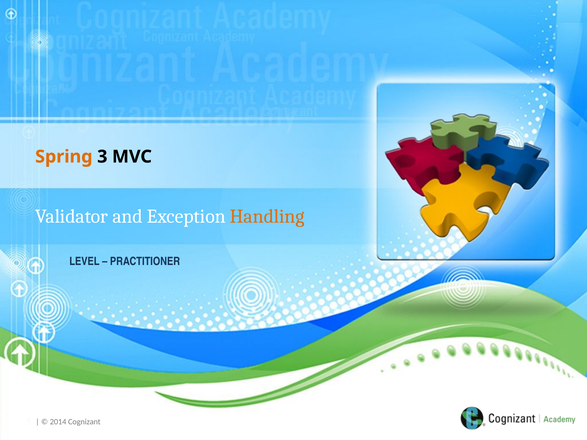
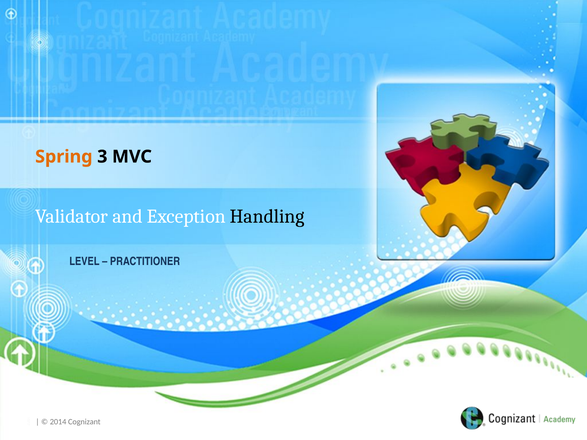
Handling colour: orange -> black (267, 217)
